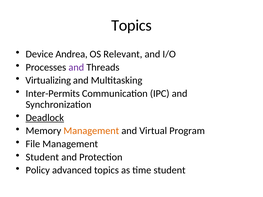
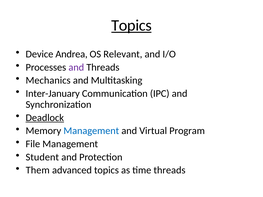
Topics underline: none -> present (132, 25)
Virtualizing: Virtualizing -> Mechanics (48, 80)
Inter-Permits: Inter-Permits -> Inter-January (53, 94)
Management colour: orange -> blue (91, 131)
Policy: Policy -> Them (38, 170)
time student: student -> threads (170, 170)
